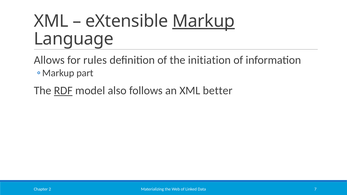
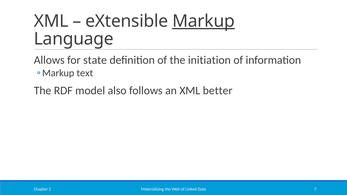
rules: rules -> state (95, 60)
part: part -> text (85, 73)
RDF underline: present -> none (63, 91)
